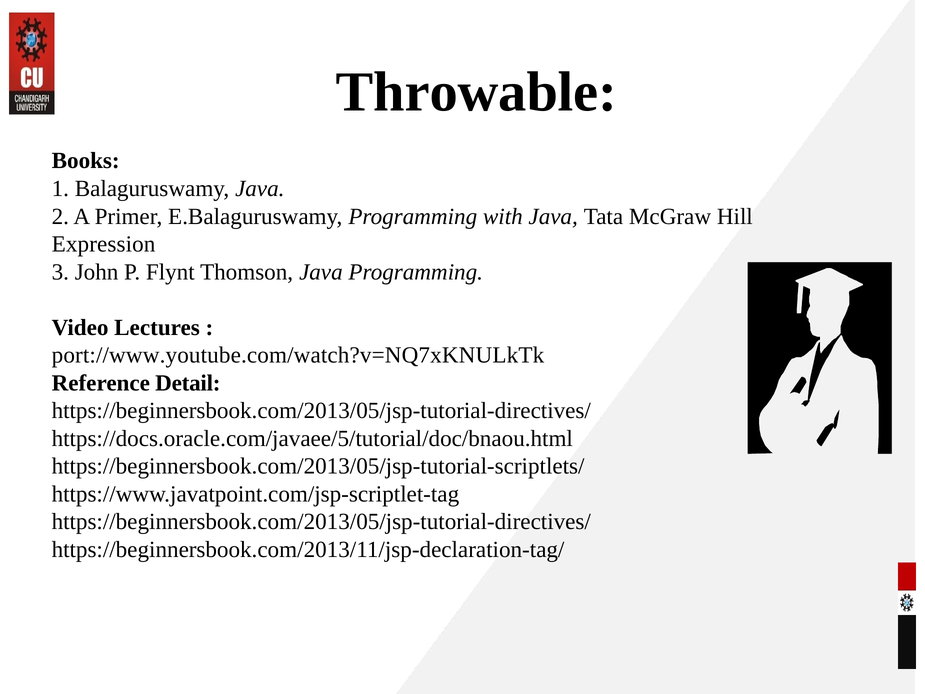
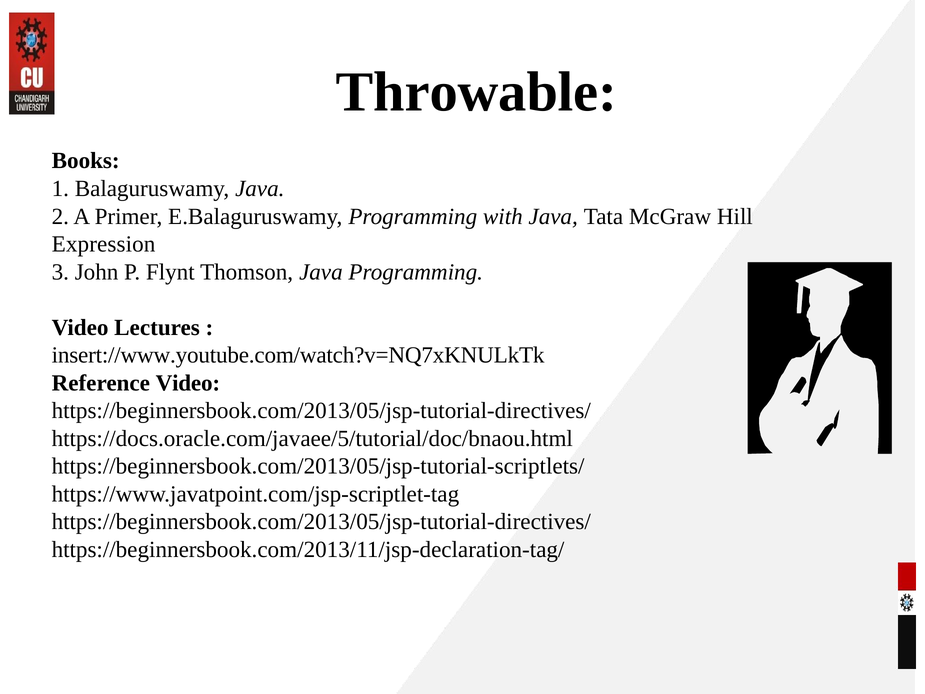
port://www.youtube.com/watch?v=NQ7xKNULkTk: port://www.youtube.com/watch?v=NQ7xKNULkTk -> insert://www.youtube.com/watch?v=NQ7xKNULkTk (298, 355)
Reference Detail: Detail -> Video (188, 383)
